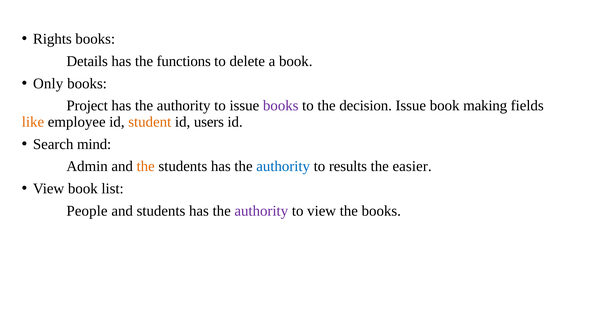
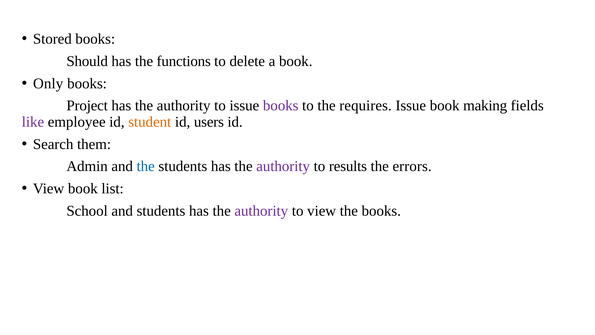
Rights: Rights -> Stored (52, 39)
Details: Details -> Should (87, 61)
decision: decision -> requires (366, 106)
like colour: orange -> purple (33, 122)
mind: mind -> them (94, 144)
the colour: orange -> blue (146, 166)
authority colour: blue -> purple (283, 166)
easier: easier -> errors (412, 166)
People: People -> School (87, 211)
